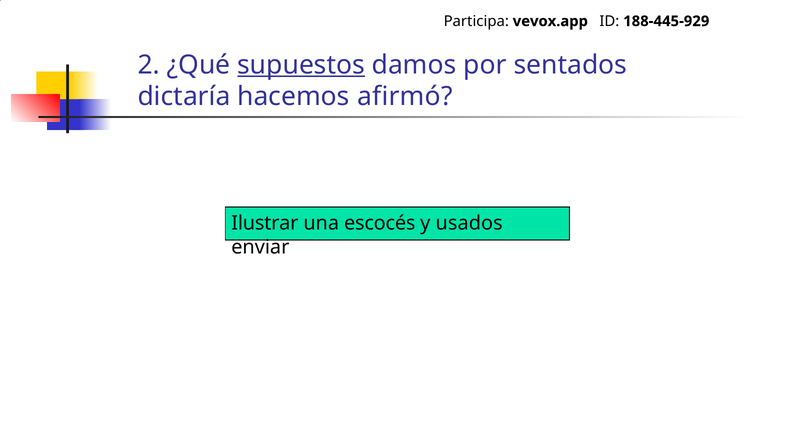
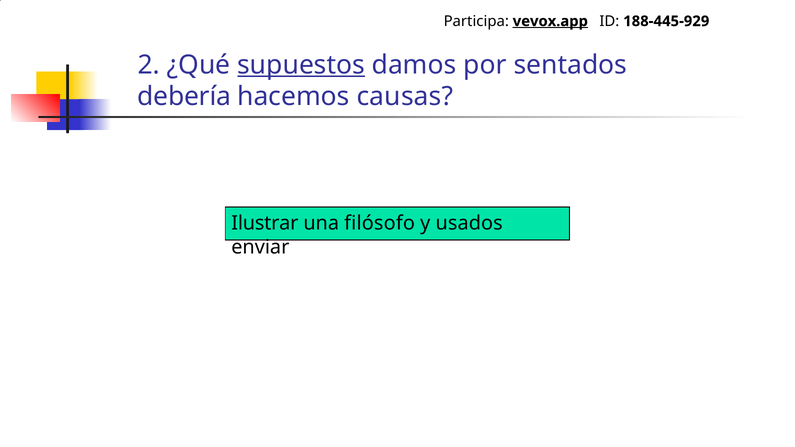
vevox.app underline: none -> present (550, 21)
dictaría: dictaría -> debería (184, 97)
afirmó: afirmó -> causas (405, 97)
escocés: escocés -> filósofo (380, 223)
